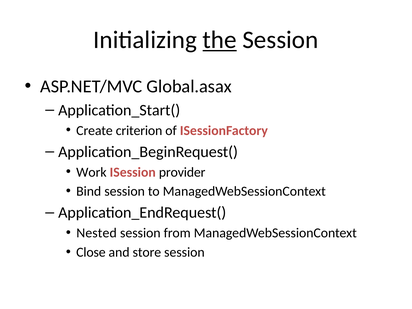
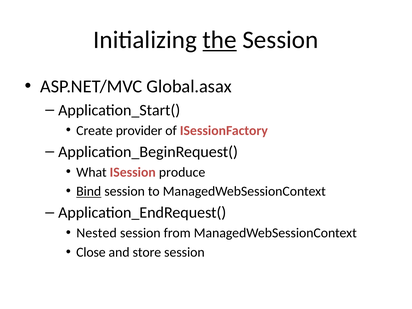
criterion: criterion -> provider (139, 131)
Work: Work -> What (91, 172)
provider: provider -> produce (182, 172)
Bind underline: none -> present (89, 191)
